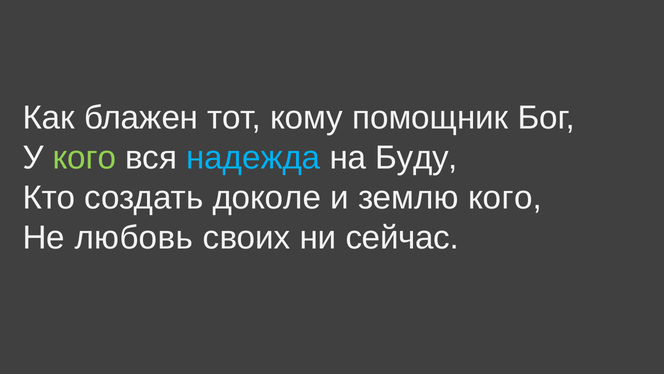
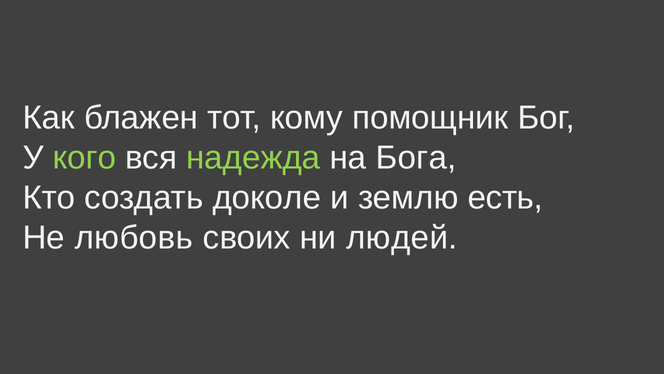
надежда colour: light blue -> light green (253, 158)
Буду: Буду -> Бога (416, 158)
землю кого: кого -> есть (505, 197)
сейчас: сейчас -> людей (402, 237)
